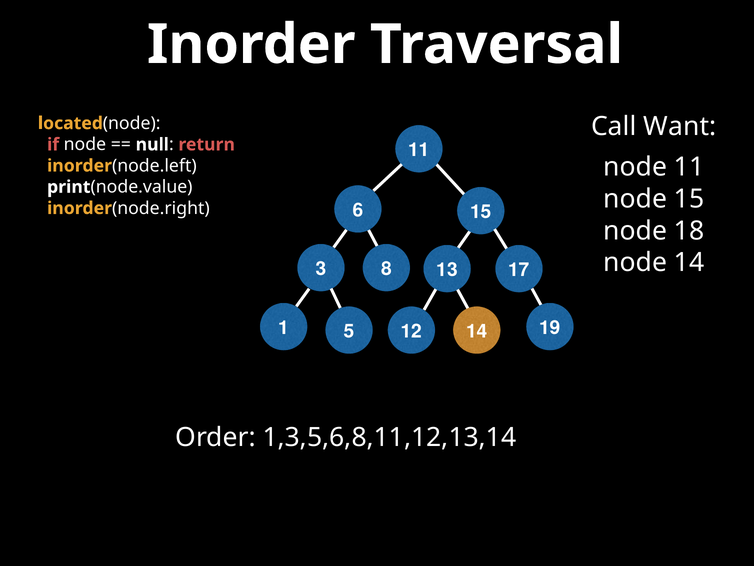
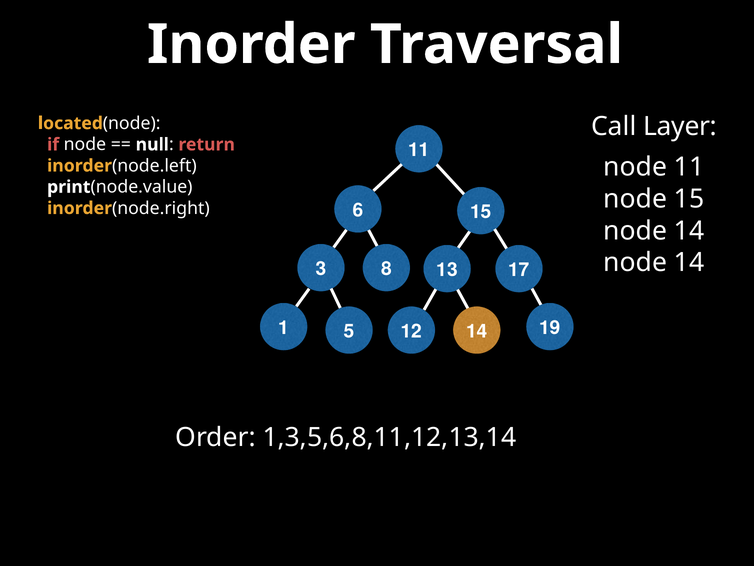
Want: Want -> Layer (680, 126)
18: 18 -> 14 (689, 231)
